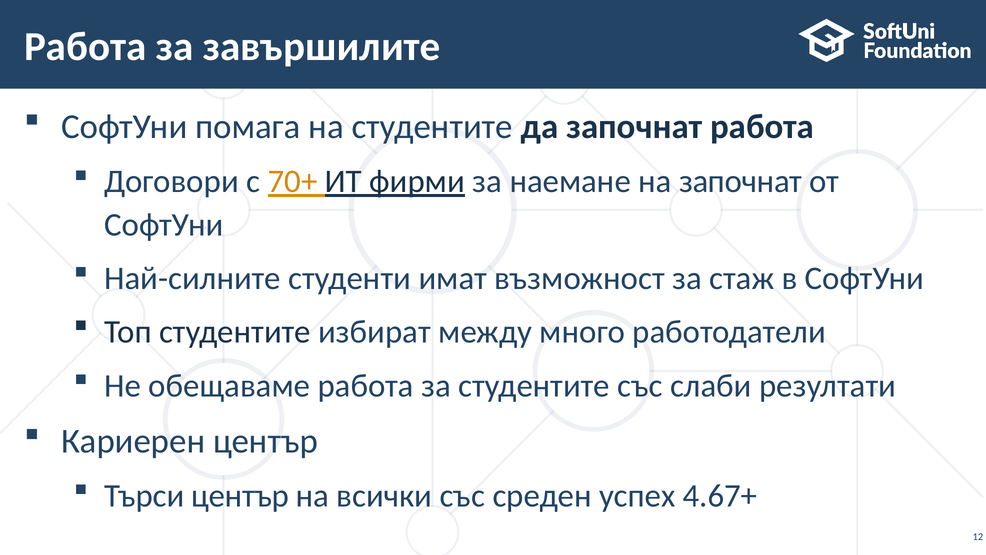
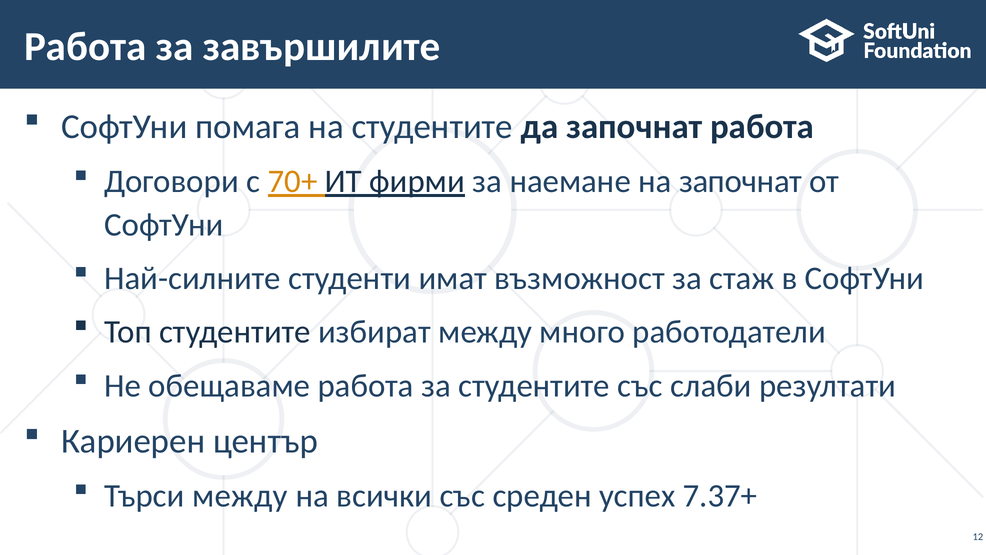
Търси център: център -> между (240, 496)
4.67+: 4.67+ -> 7.37+ (720, 496)
